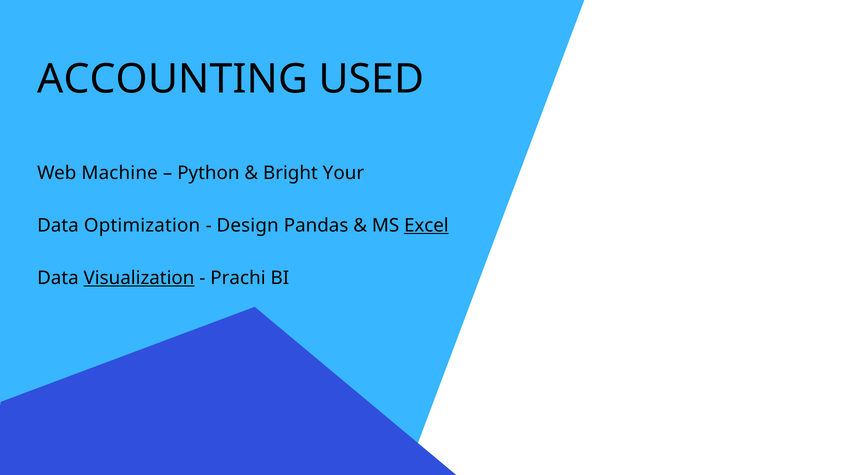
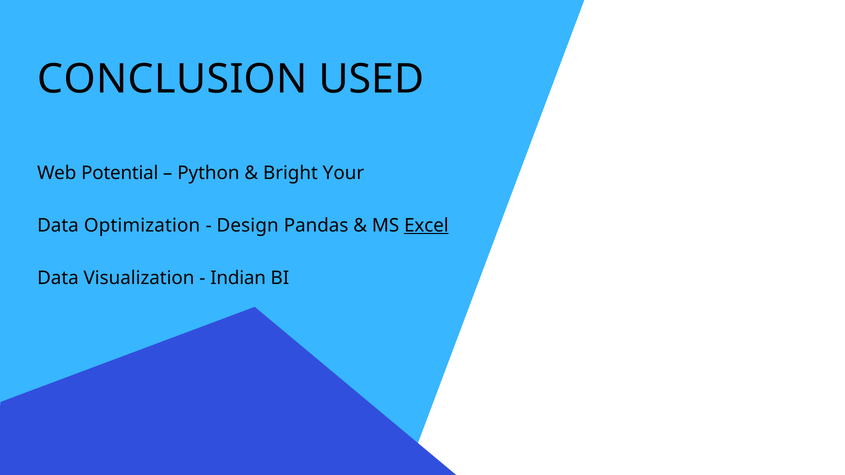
ACCOUNTING: ACCOUNTING -> CONCLUSION (172, 79)
Machine: Machine -> Potential (120, 173)
Visualization underline: present -> none (139, 278)
Prachi: Prachi -> Indian (238, 278)
